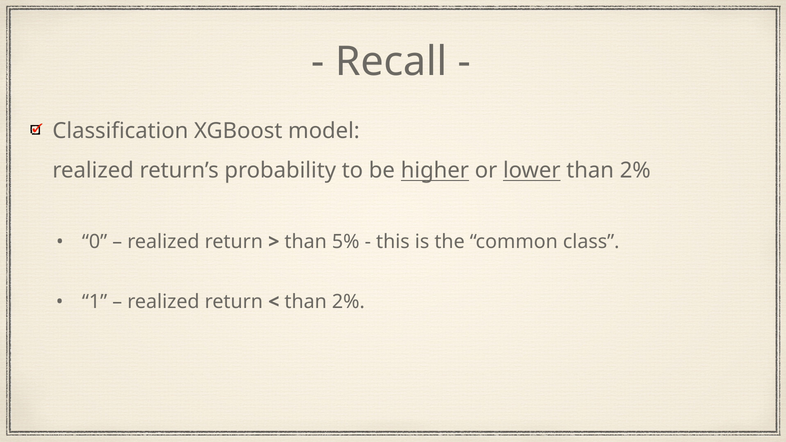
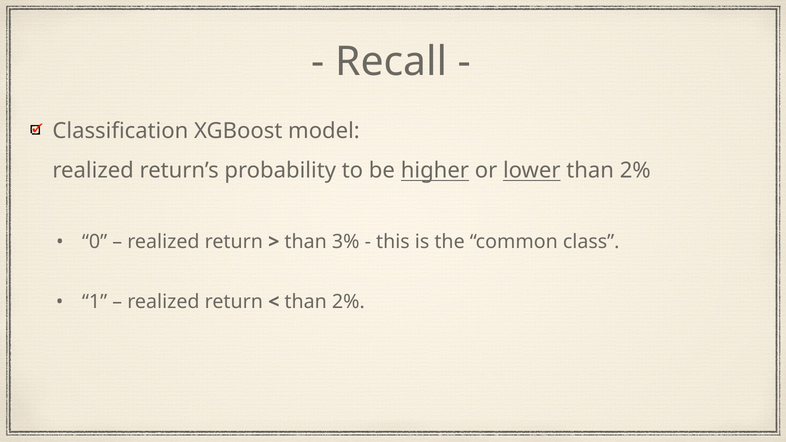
5%: 5% -> 3% (346, 242)
